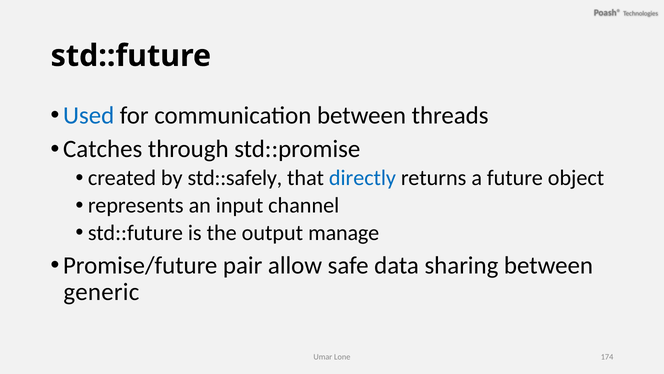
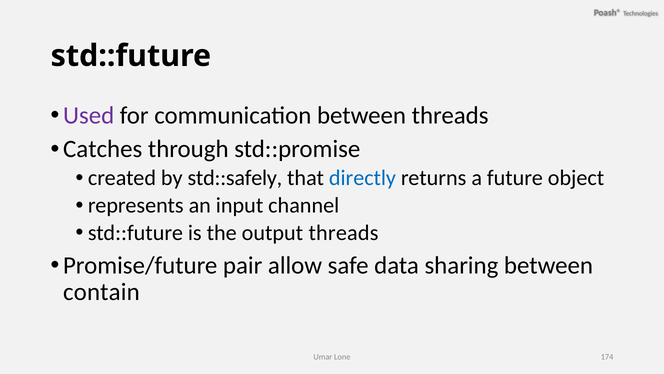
Used colour: blue -> purple (89, 115)
output manage: manage -> threads (343, 233)
generic: generic -> contain (101, 292)
